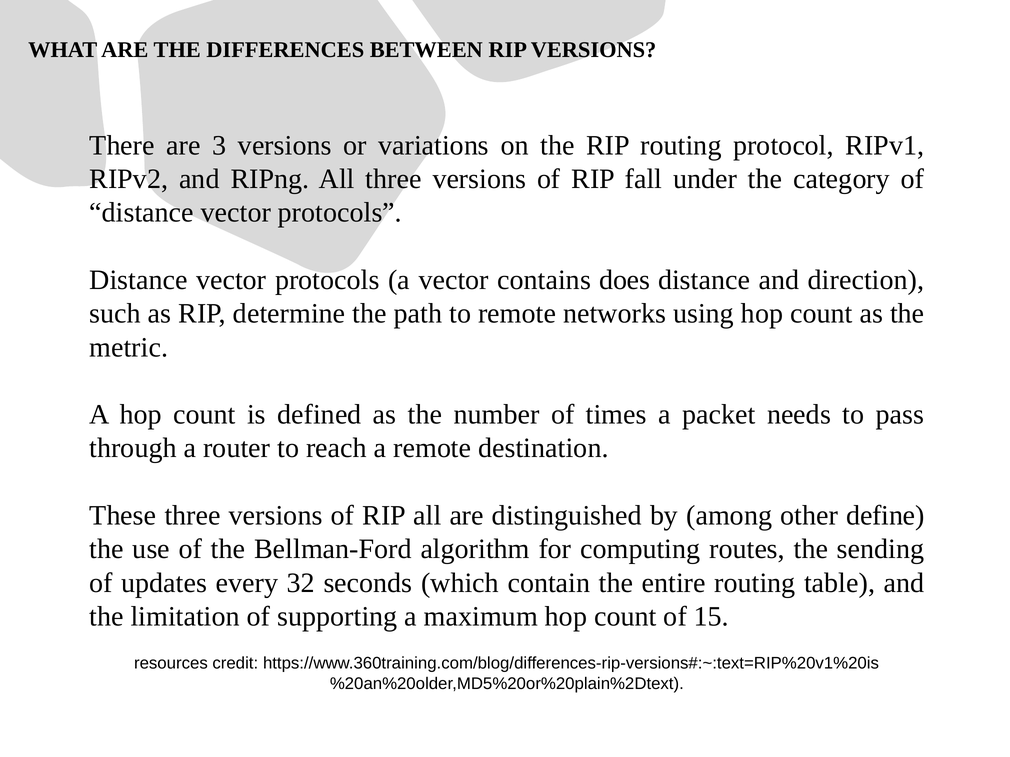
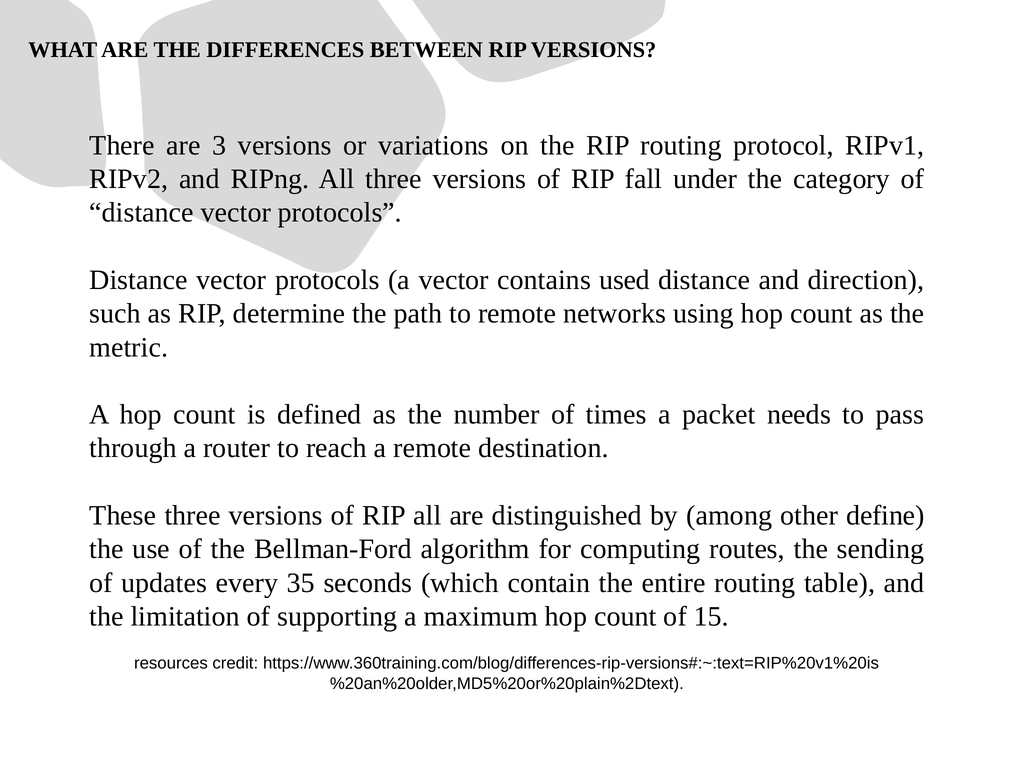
does: does -> used (625, 280)
32: 32 -> 35 (301, 583)
